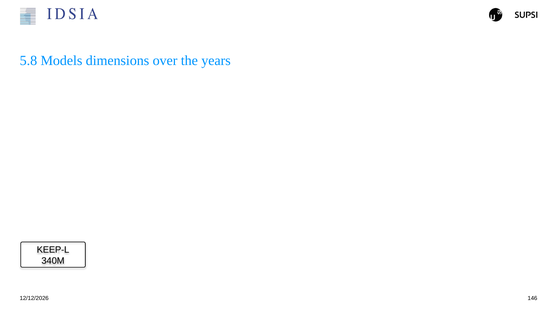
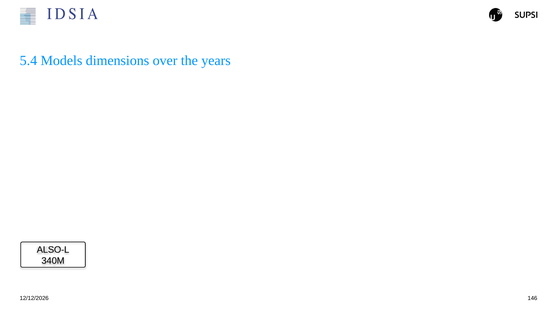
5.8: 5.8 -> 5.4 (28, 61)
KEEP-L: KEEP-L -> ALSO-L (53, 250)
